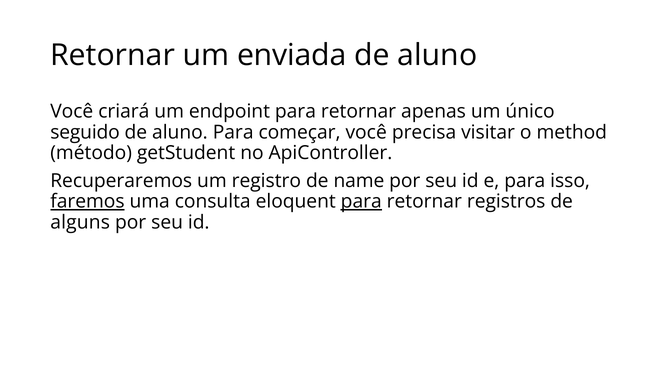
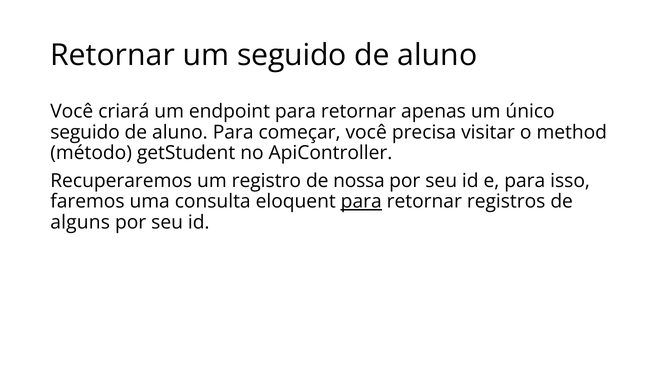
um enviada: enviada -> seguido (292, 55)
name: name -> nossa (359, 181)
faremos underline: present -> none (87, 202)
